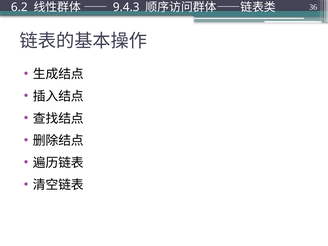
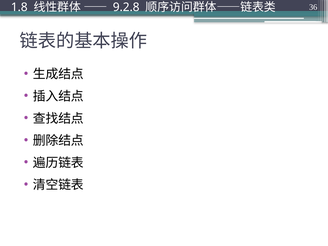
6.2: 6.2 -> 1.8 (19, 7)
9.4.3: 9.4.3 -> 9.2.8 (126, 7)
